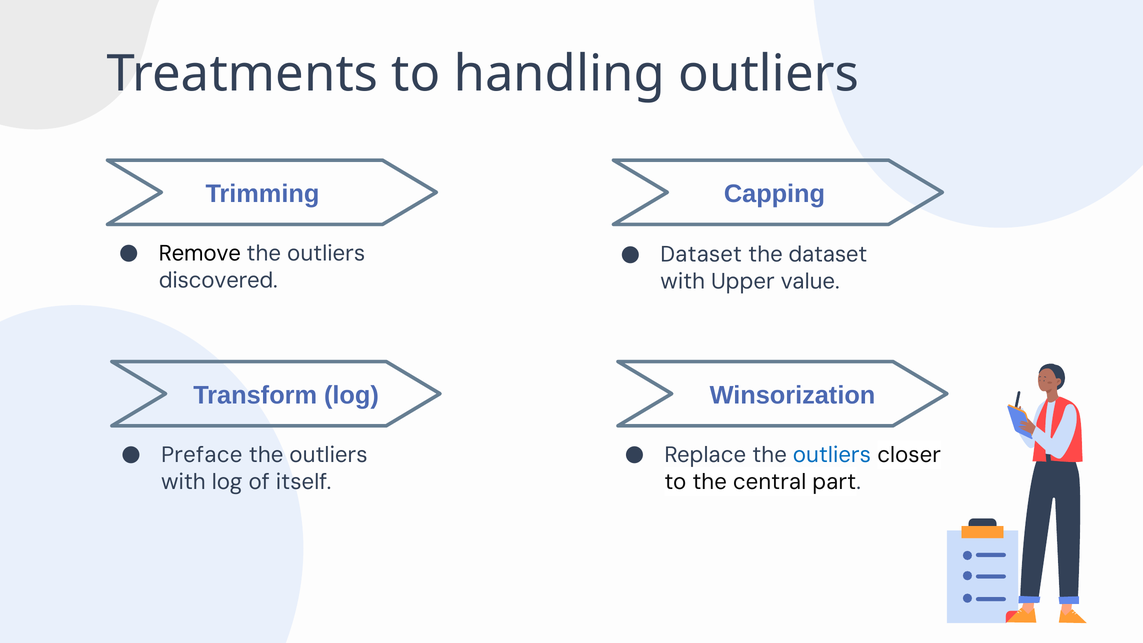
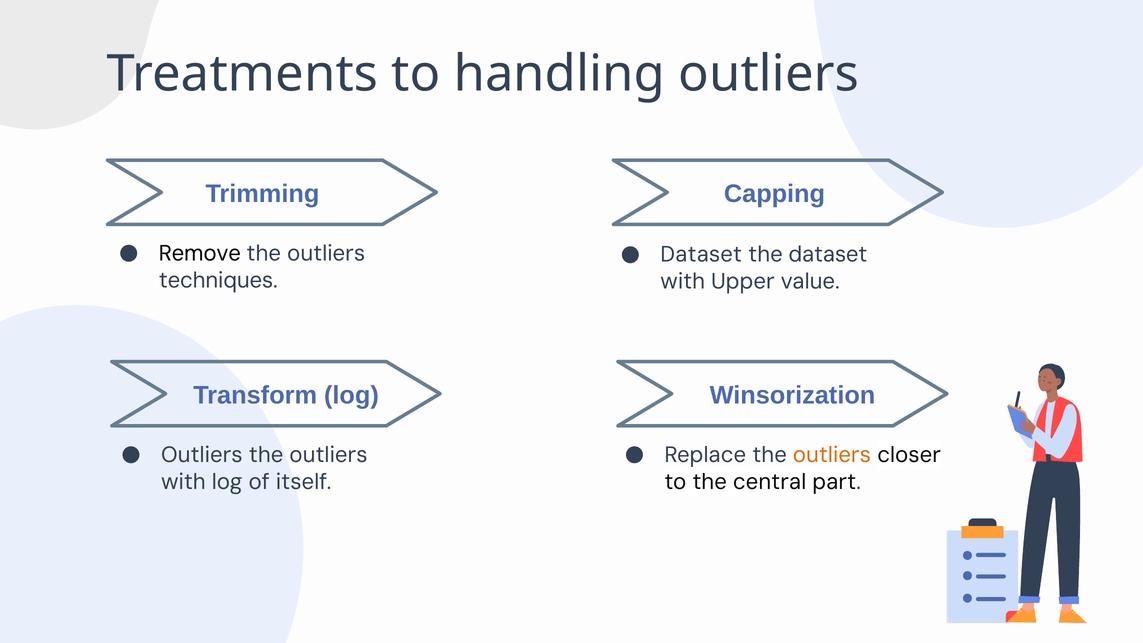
discovered: discovered -> techniques (218, 280)
Preface: Preface -> Outliers (202, 455)
outliers colour: blue -> orange (832, 455)
